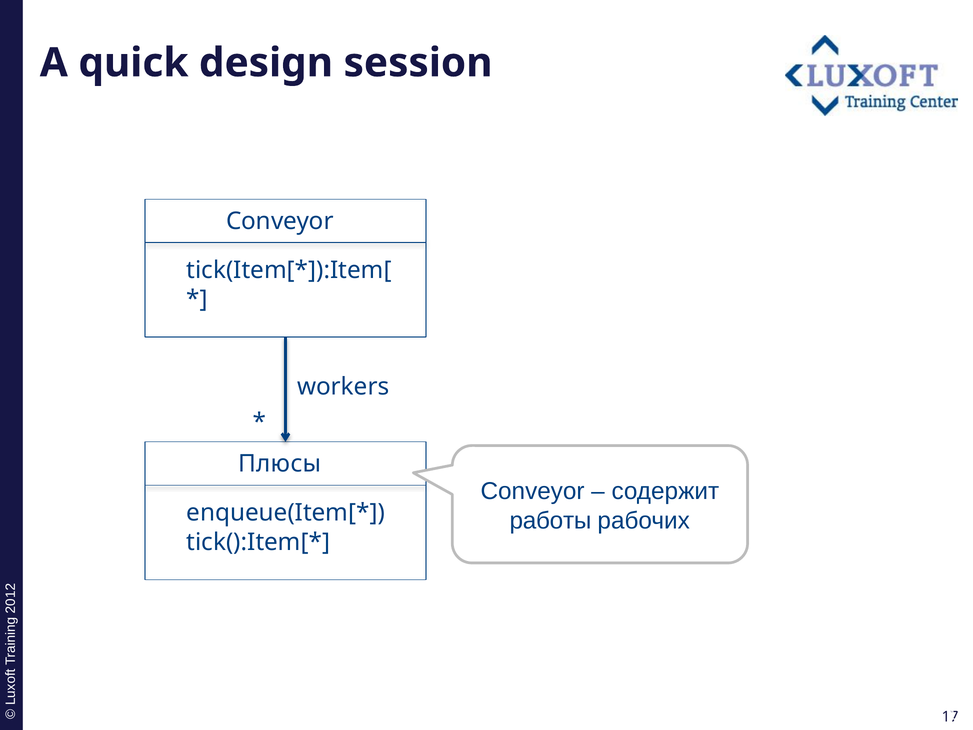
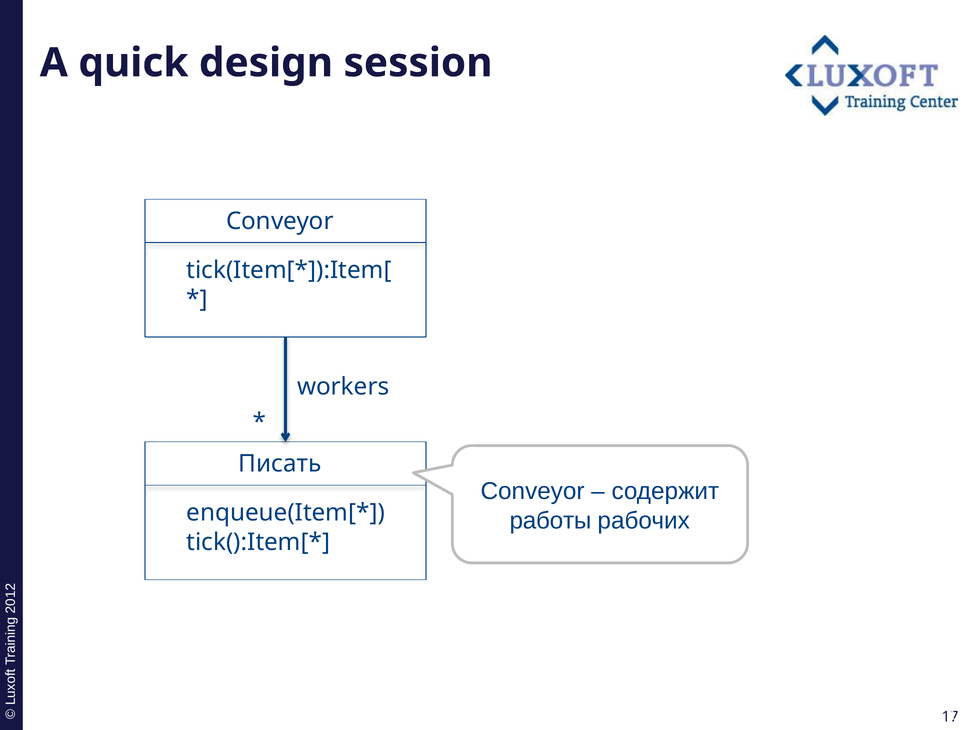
Плюсы: Плюсы -> Писать (280, 464)
